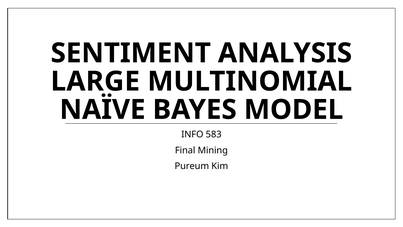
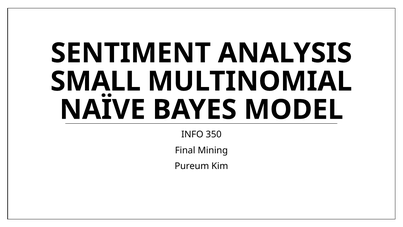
LARGE: LARGE -> SMALL (96, 81)
583: 583 -> 350 (214, 134)
